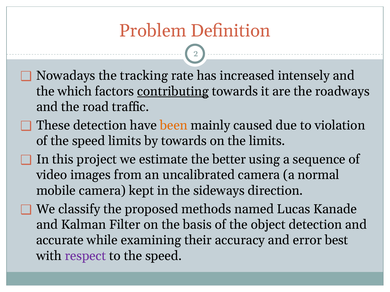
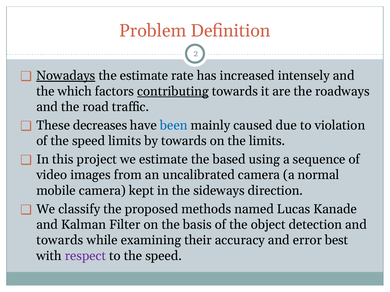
Nowadays underline: none -> present (66, 76)
the tracking: tracking -> estimate (144, 76)
These detection: detection -> decreases (100, 126)
been colour: orange -> blue (174, 126)
better: better -> based (229, 160)
accurate: accurate -> towards (60, 241)
